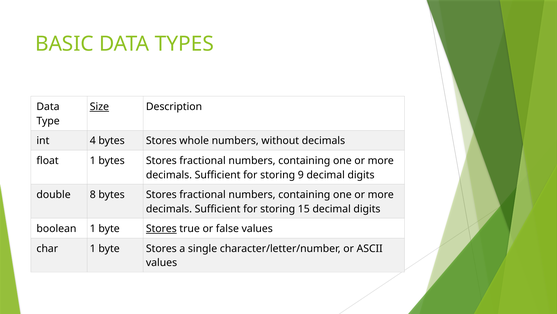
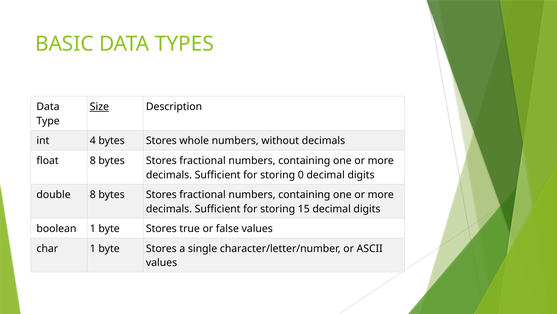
float 1: 1 -> 8 (93, 160)
9: 9 -> 0 (301, 175)
Stores underline: present -> none (161, 228)
